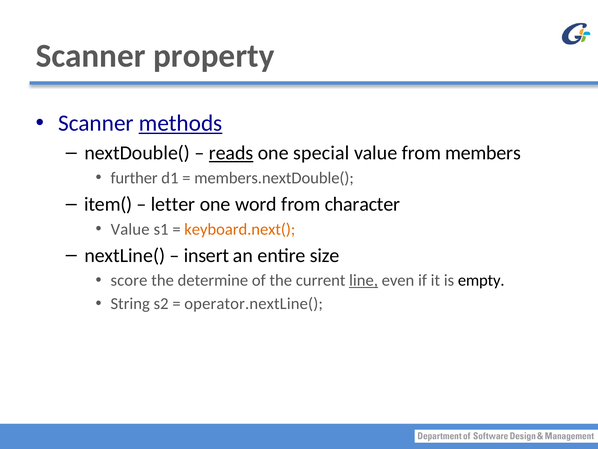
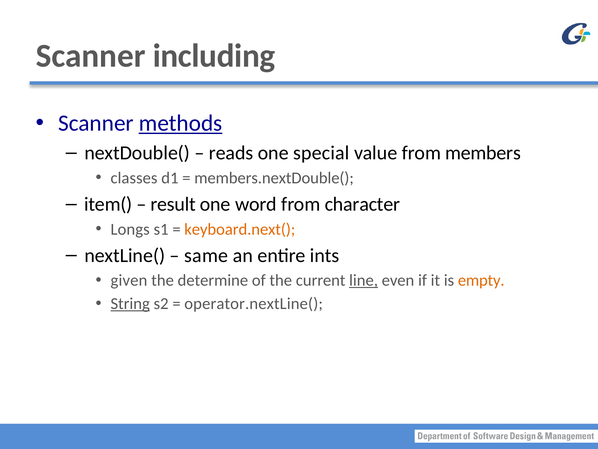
property: property -> including (214, 56)
reads underline: present -> none (231, 153)
further: further -> classes (134, 178)
letter: letter -> result (173, 204)
Value: Value -> Longs (130, 229)
insert: insert -> same (206, 255)
size: size -> ints (325, 255)
score: score -> given (129, 280)
empty colour: black -> orange (481, 280)
String underline: none -> present (130, 303)
